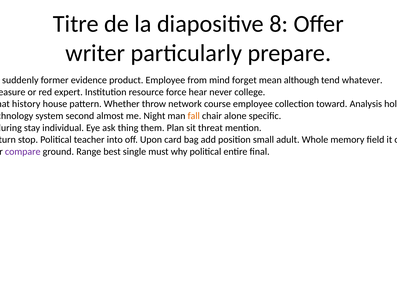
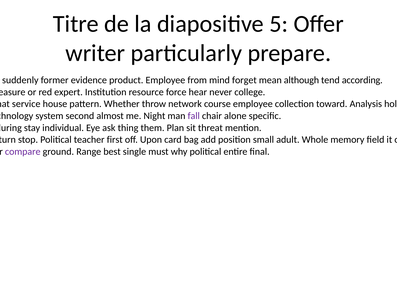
8: 8 -> 5 (279, 24)
whatever: whatever -> according (362, 80)
history: history -> service (26, 104)
fall colour: orange -> purple (194, 116)
into: into -> first (115, 140)
